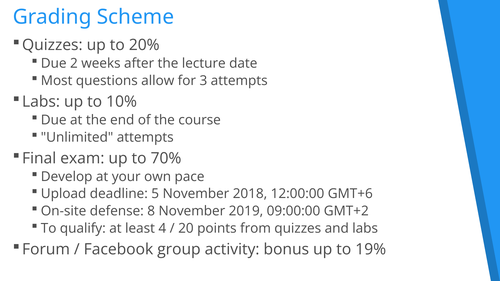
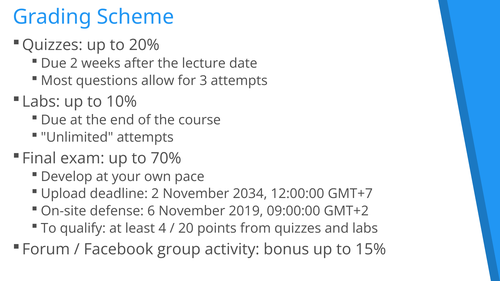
deadline 5: 5 -> 2 (155, 194)
2018: 2018 -> 2034 (250, 194)
GMT+6: GMT+6 -> GMT+7 (350, 194)
8: 8 -> 6 (151, 211)
19%: 19% -> 15% (371, 249)
